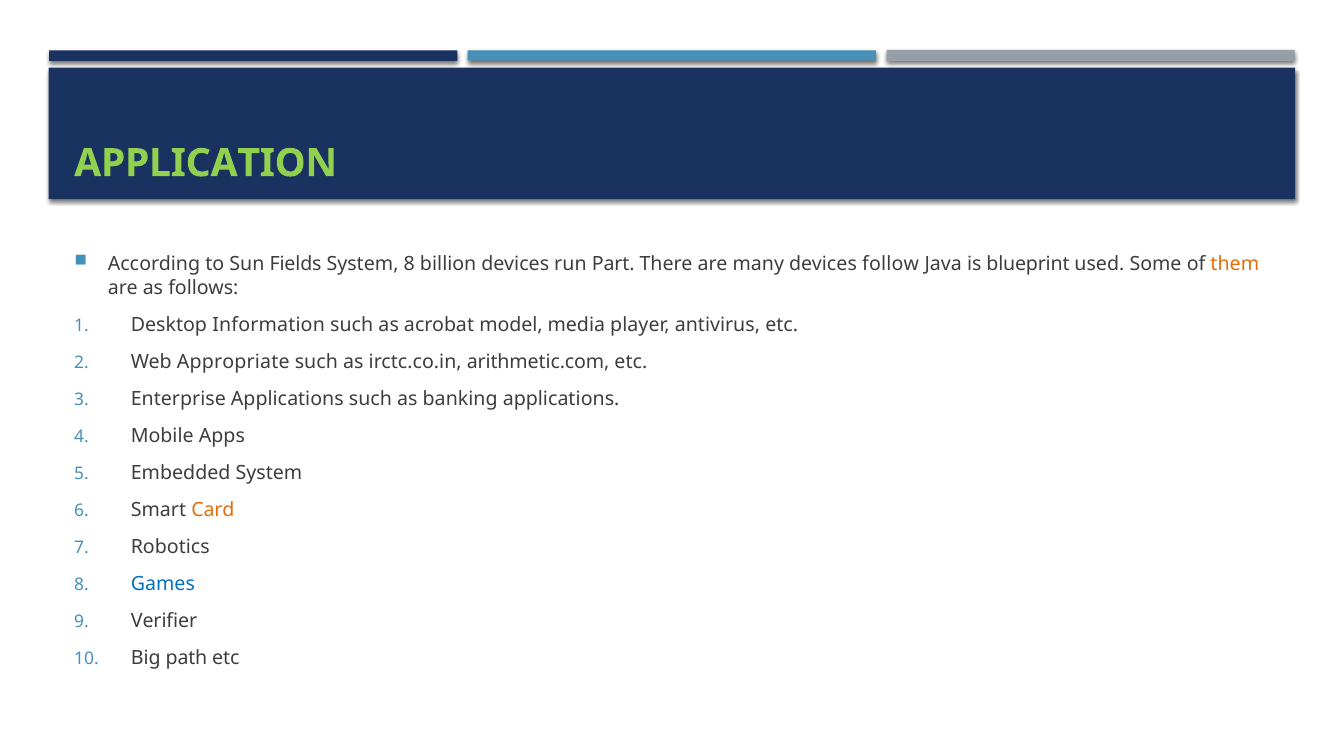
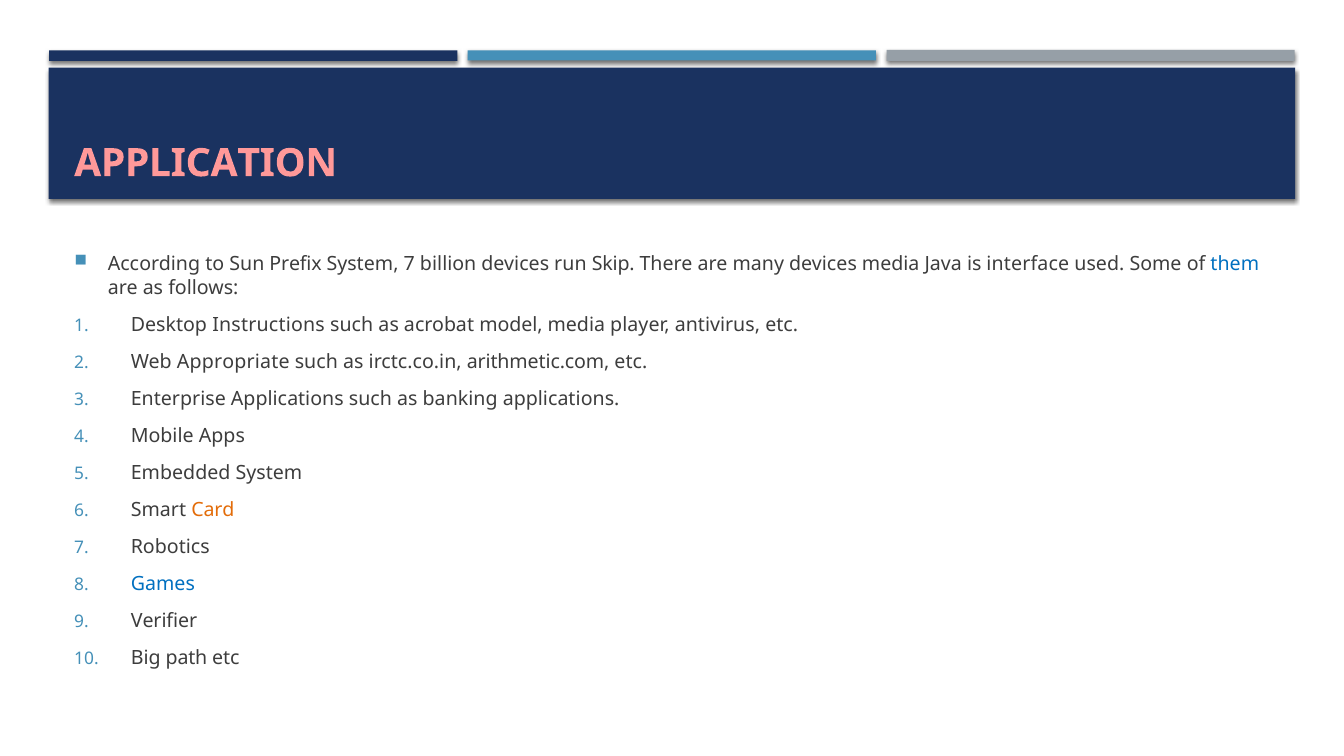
APPLICATION colour: light green -> pink (206, 163)
Fields: Fields -> Prefix (296, 264)
System 8: 8 -> 7 (409, 264)
Part: Part -> Skip (613, 264)
devices follow: follow -> media (891, 264)
blueprint: blueprint -> interface (1028, 264)
them colour: orange -> blue (1235, 264)
Information: Information -> Instructions (269, 325)
